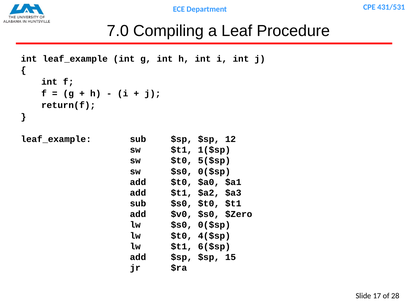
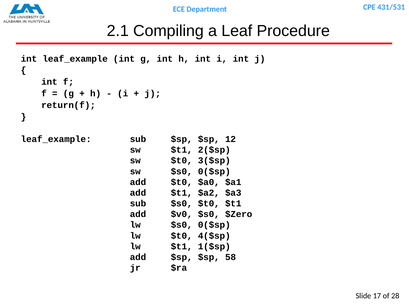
7.0: 7.0 -> 2.1 (118, 31)
1($sp: 1($sp -> 2($sp (214, 150)
5($sp: 5($sp -> 3($sp (214, 161)
6($sp: 6($sp -> 1($sp (214, 246)
15: 15 -> 58 (231, 257)
